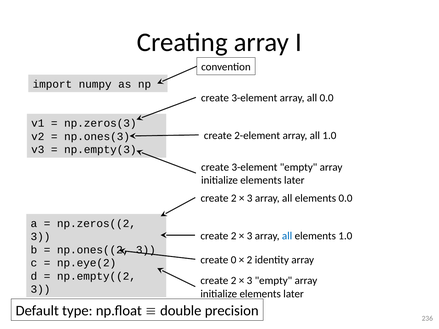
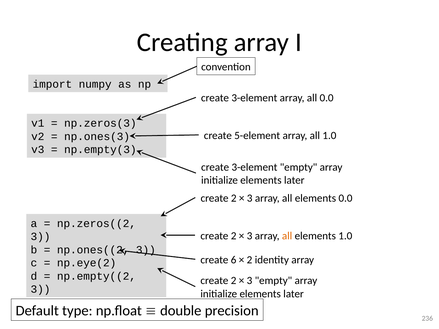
2-element: 2-element -> 5-element (257, 136)
all colour: blue -> orange (287, 236)
0: 0 -> 6 (234, 260)
